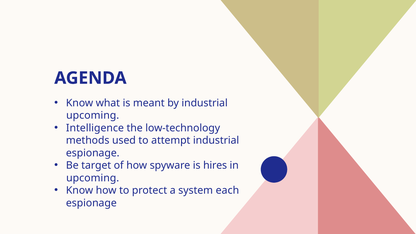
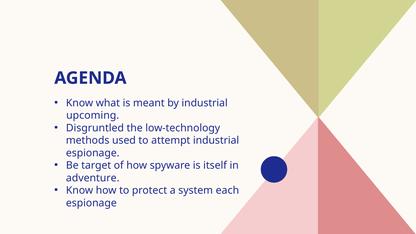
Intelligence: Intelligence -> Disgruntled (95, 128)
hires: hires -> itself (215, 165)
upcoming: upcoming -> adventure (93, 178)
